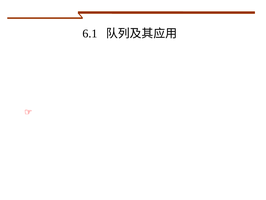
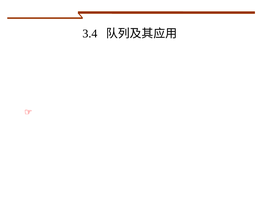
6.1: 6.1 -> 3.4 (90, 34)
